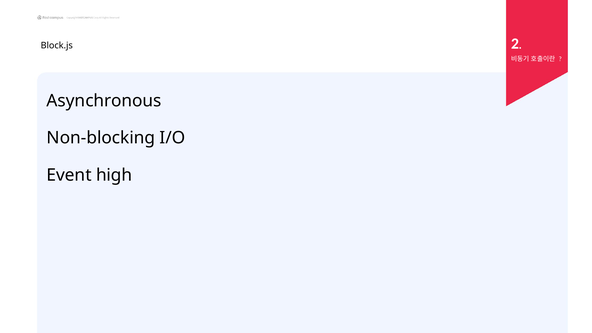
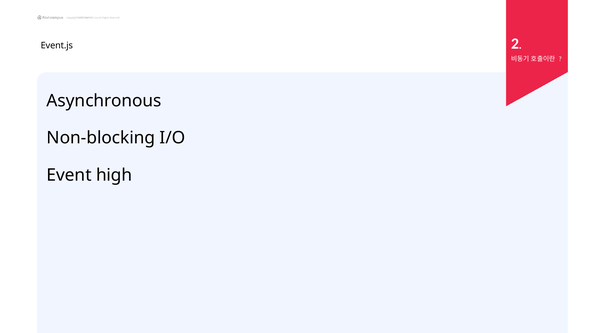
Block.js: Block.js -> Event.js (57, 45)
